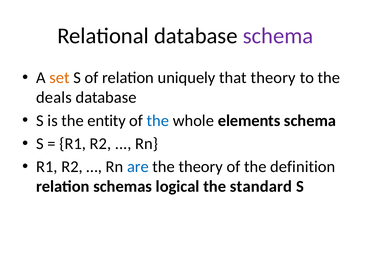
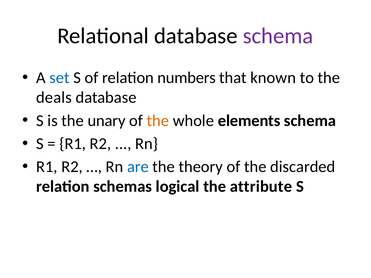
set colour: orange -> blue (59, 78)
uniquely: uniquely -> numbers (187, 78)
that theory: theory -> known (273, 78)
entity: entity -> unary (107, 121)
the colour: blue -> orange (158, 121)
definition: definition -> discarded (303, 167)
standard: standard -> attribute (261, 187)
